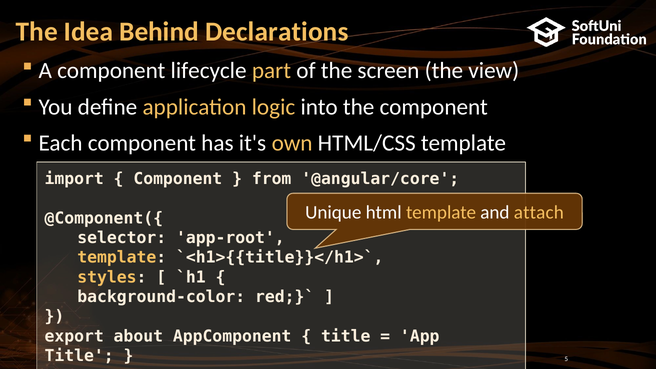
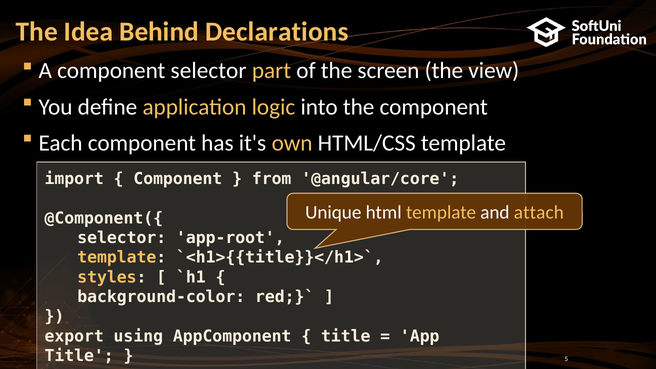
component lifecycle: lifecycle -> selector (209, 71)
about: about -> using (138, 336)
